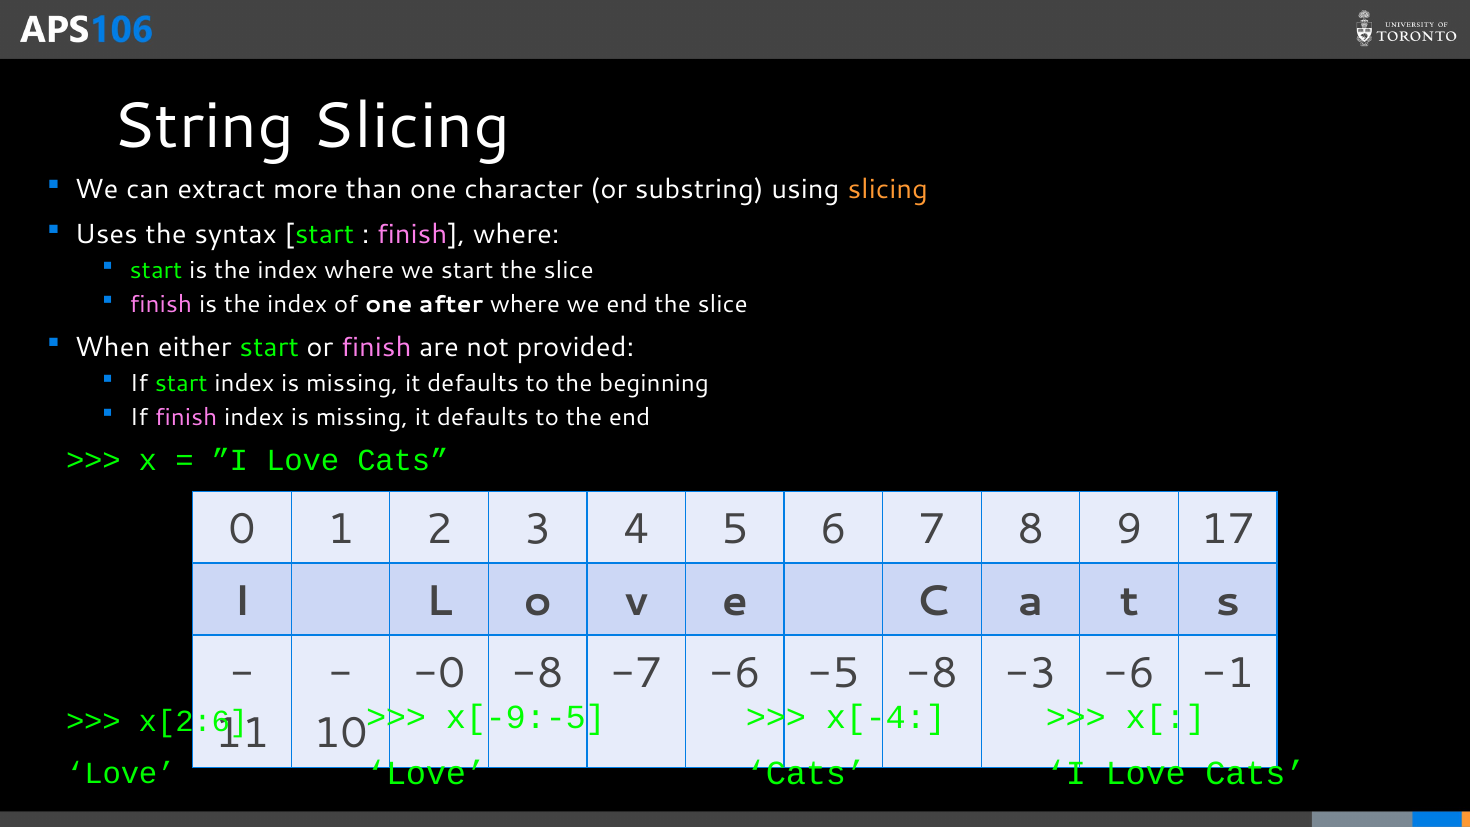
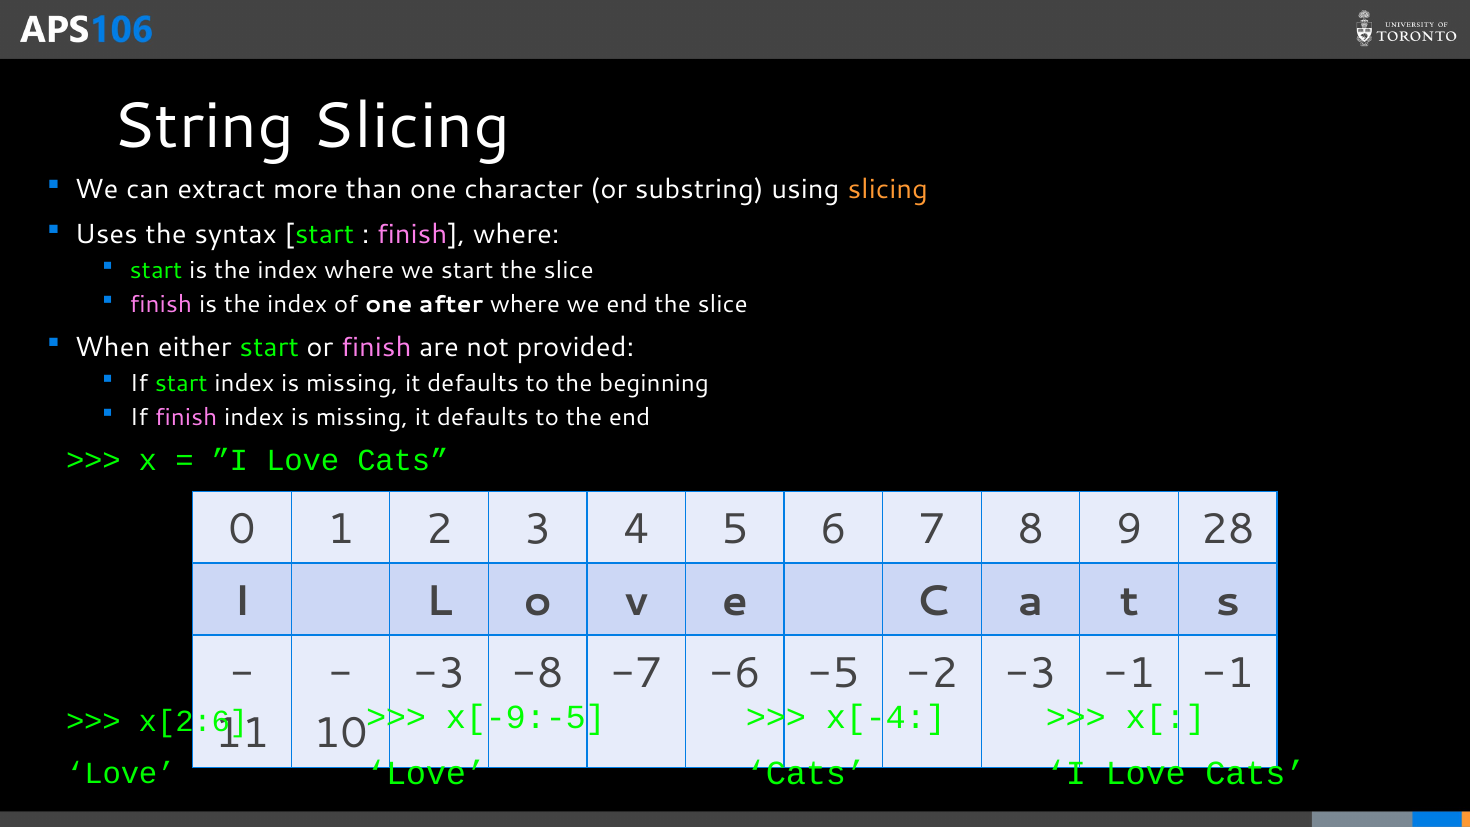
17: 17 -> 28 (1228, 530)
-0: -0 -> -3 (439, 673)
-5 -8: -8 -> -2 (932, 673)
-3 -6: -6 -> -1 (1129, 673)
